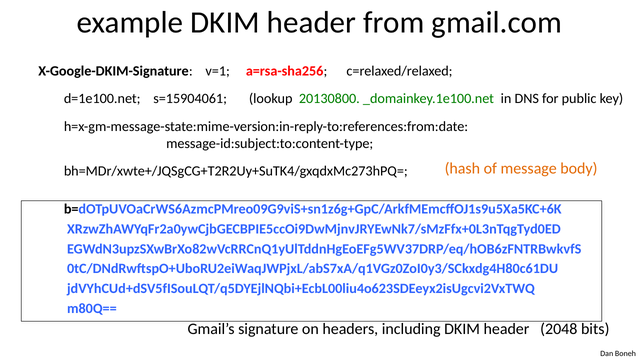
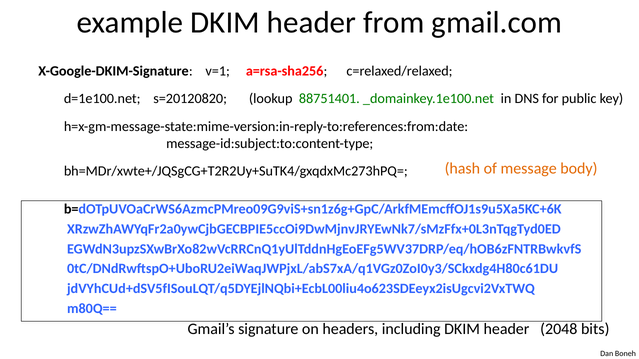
20130800: 20130800 -> 88751401 (329, 99)
s=15904061: s=15904061 -> s=20120820 (190, 99)
